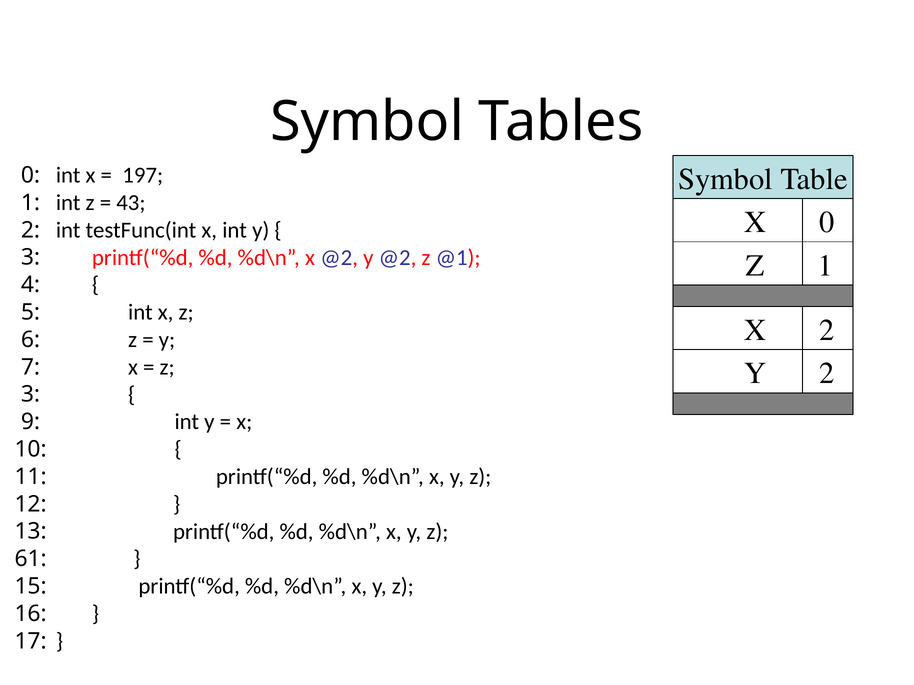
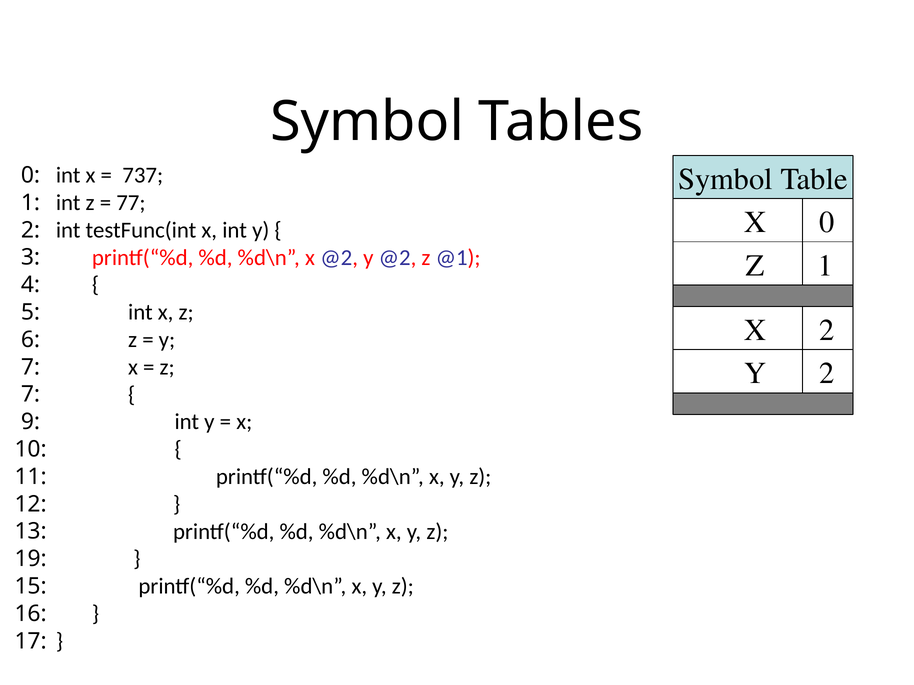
197: 197 -> 737 (143, 175)
43: 43 -> 77 (131, 203)
3: 3 -> 7 (31, 395)
61: 61 -> 19 (31, 559)
